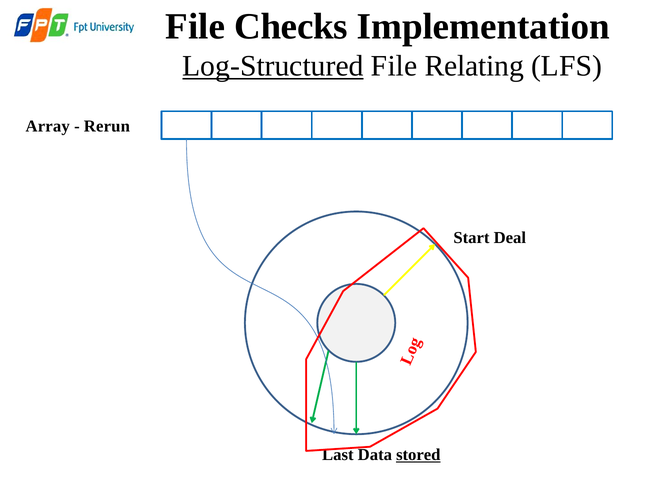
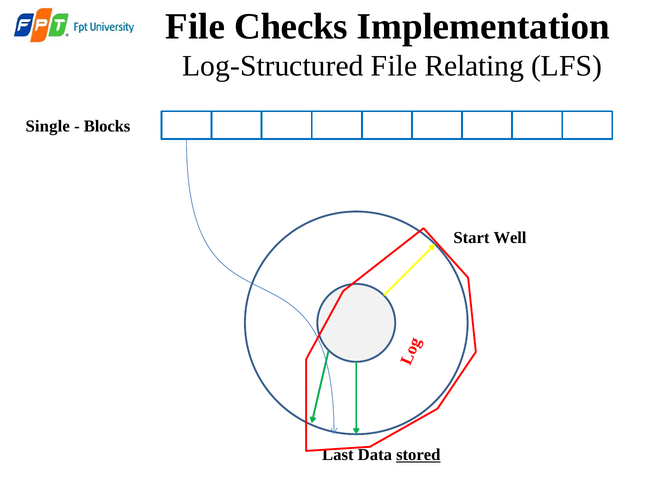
Log-Structured underline: present -> none (273, 66)
Array: Array -> Single (48, 126)
Rerun: Rerun -> Blocks (107, 126)
Deal: Deal -> Well (510, 238)
